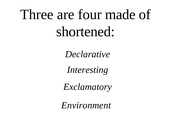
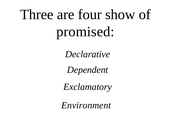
made: made -> show (120, 15)
shortened: shortened -> promised (85, 32)
Interesting: Interesting -> Dependent (88, 70)
